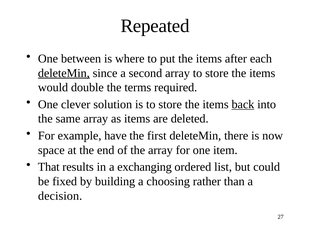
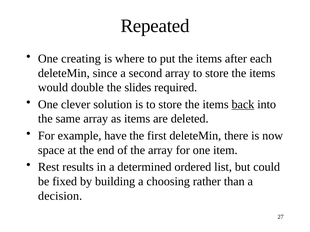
between: between -> creating (81, 59)
deleteMin underline: present -> none (64, 73)
terms: terms -> slides (138, 88)
That: That -> Rest (49, 167)
exchanging: exchanging -> determined (144, 167)
